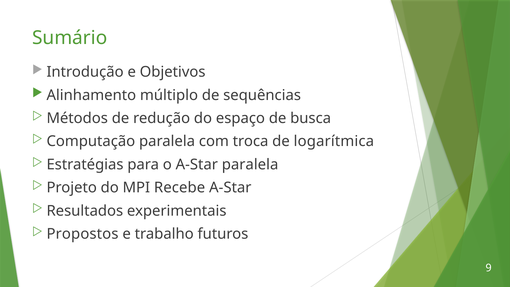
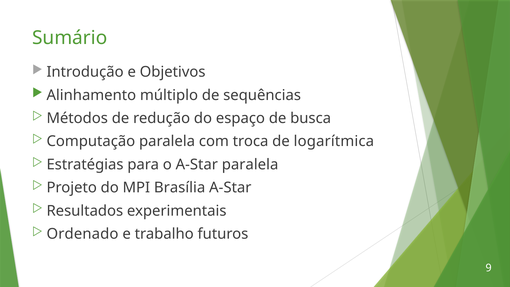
Recebe: Recebe -> Brasília (180, 188)
Propostos: Propostos -> Ordenado (82, 234)
